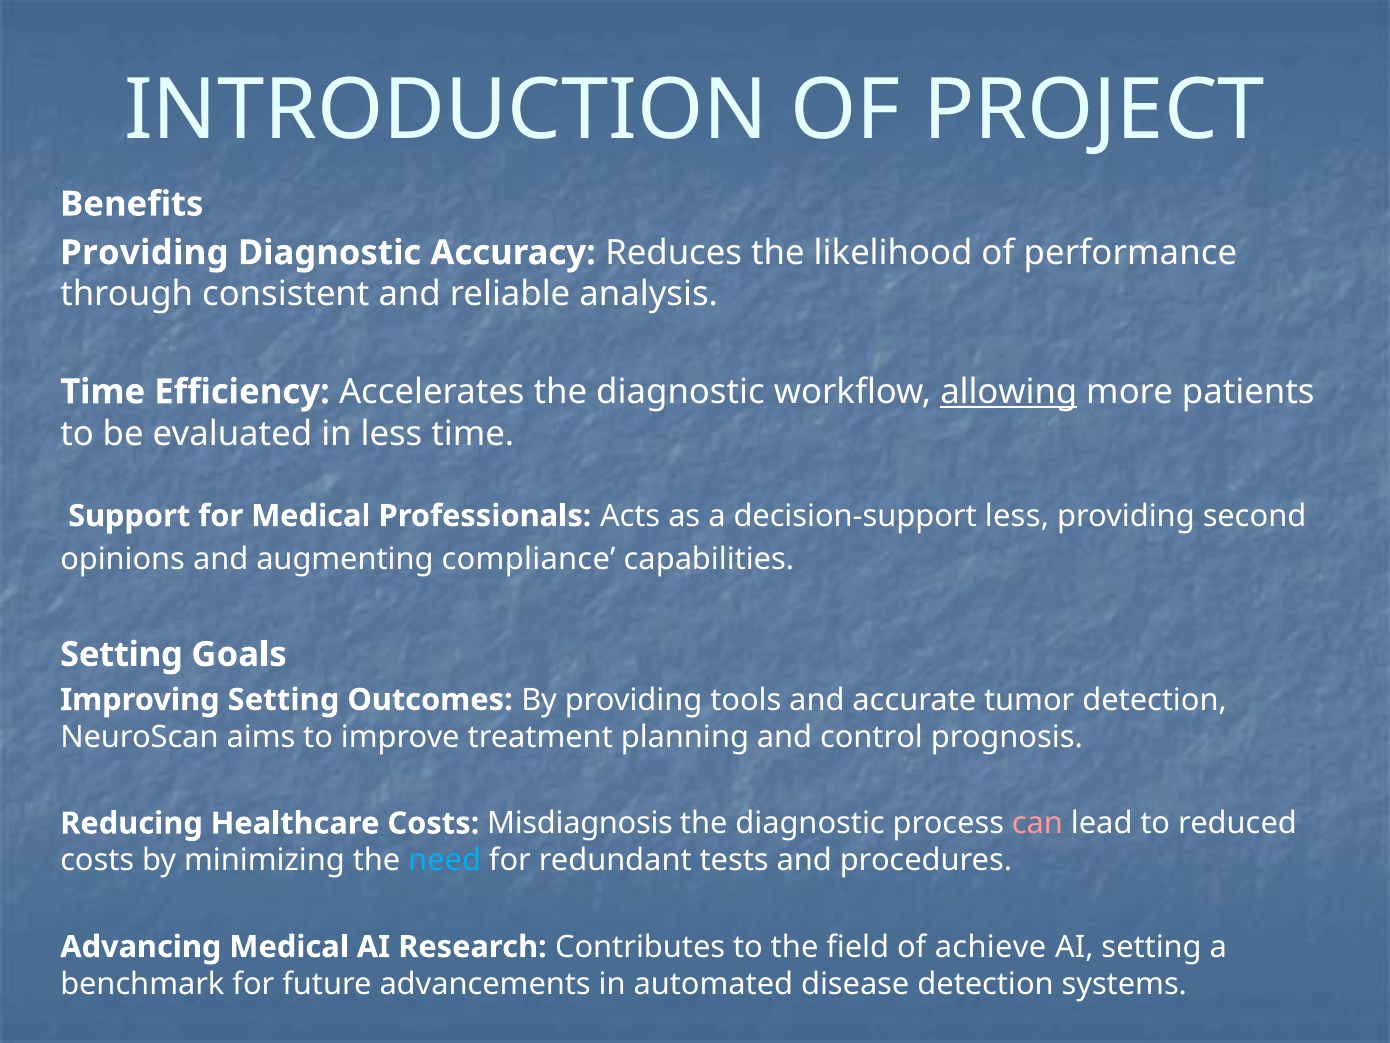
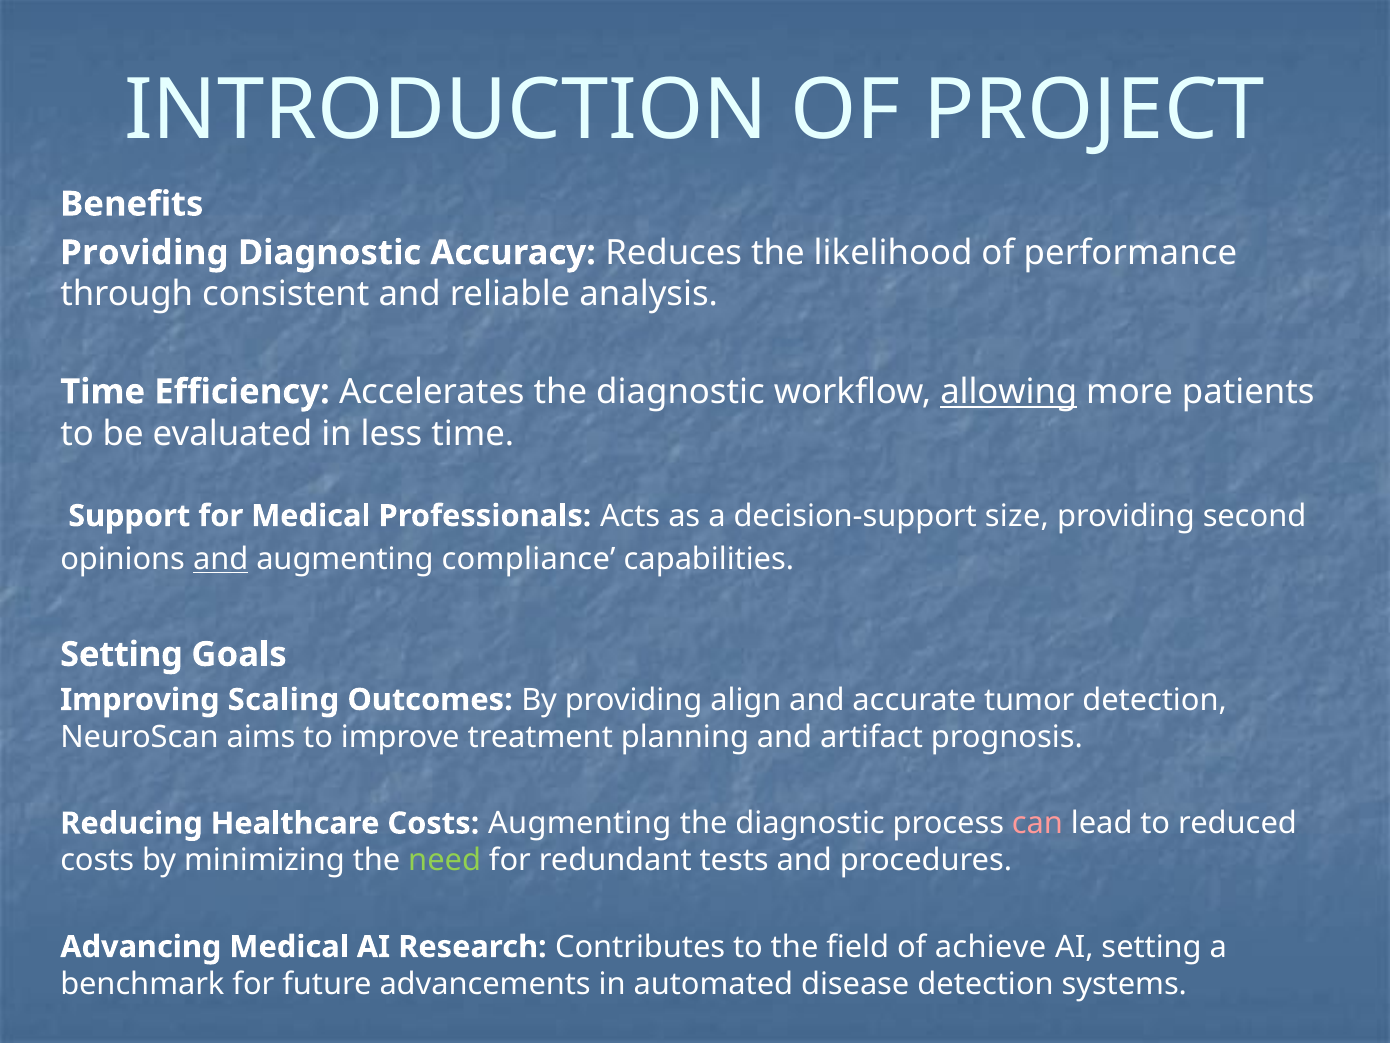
decision-support less: less -> size (1017, 516)
and underline: none -> present (221, 559)
Improving Setting: Setting -> Scaling (283, 699)
tools: tools -> align (746, 699)
control: control -> artifact (871, 737)
Costs Misdiagnosis: Misdiagnosis -> Augmenting (580, 823)
need colour: light blue -> light green (445, 860)
